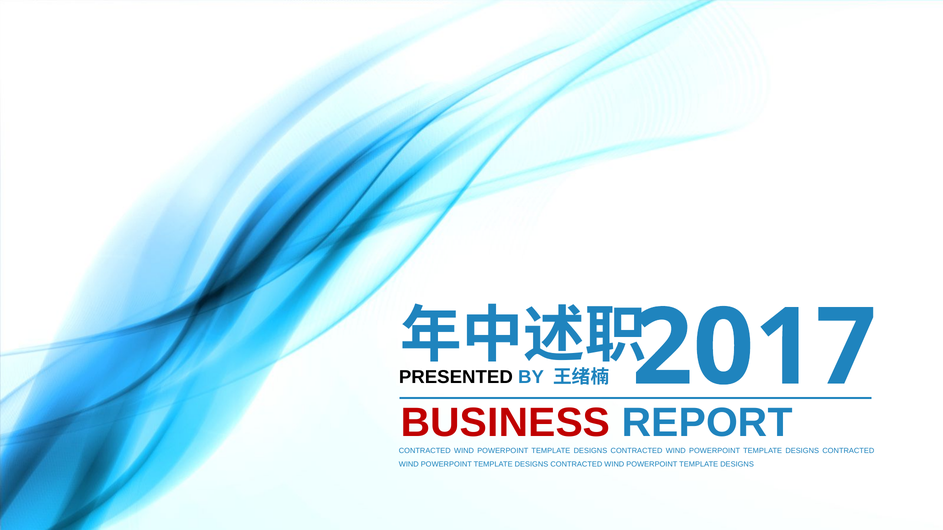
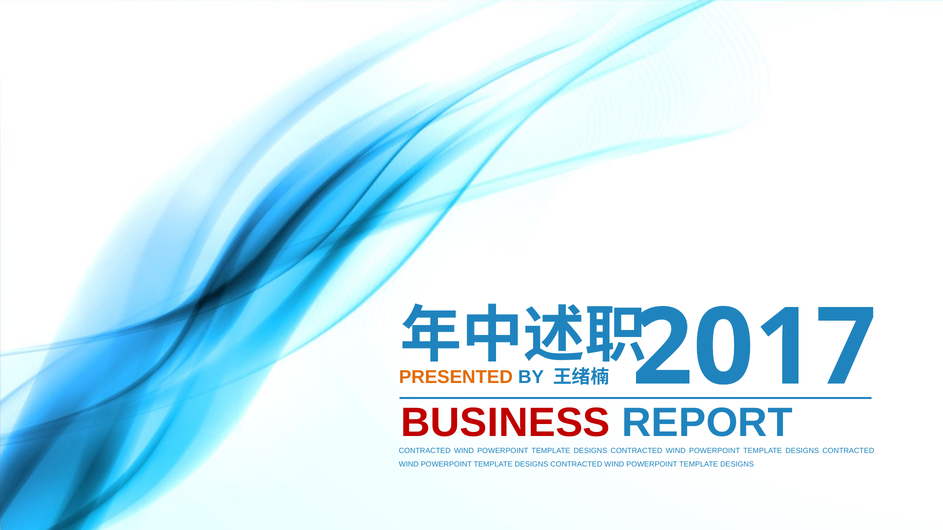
PRESENTED colour: black -> orange (456, 378)
